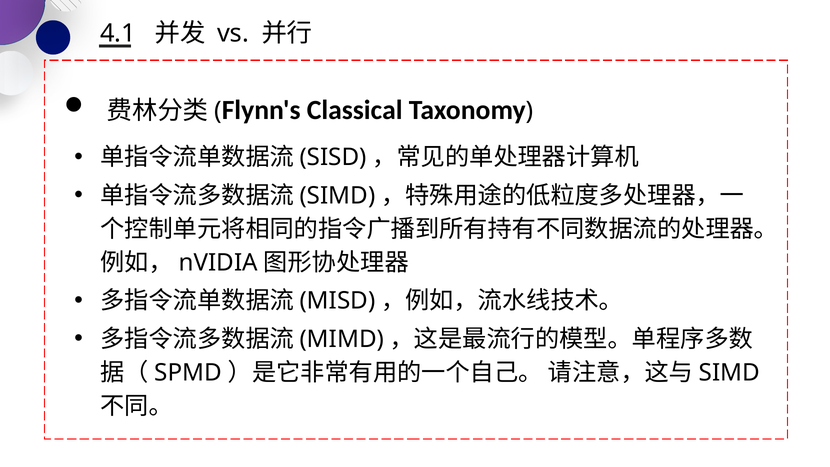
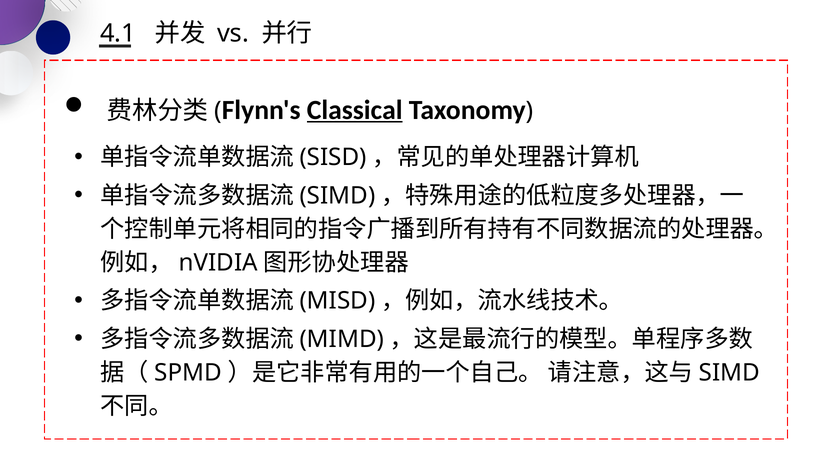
Classical underline: none -> present (355, 110)
